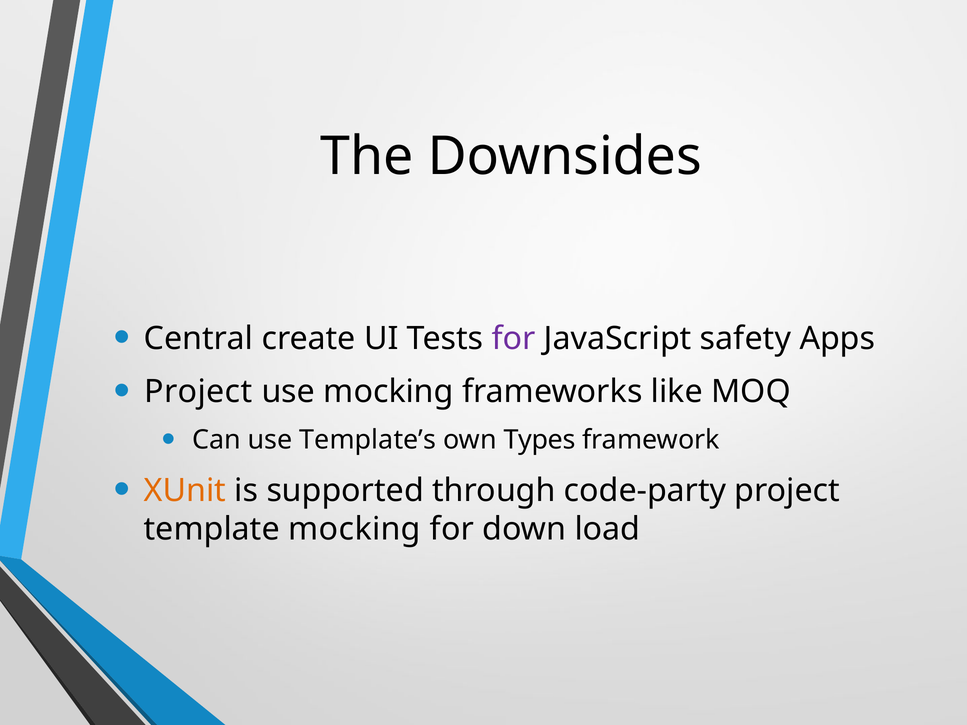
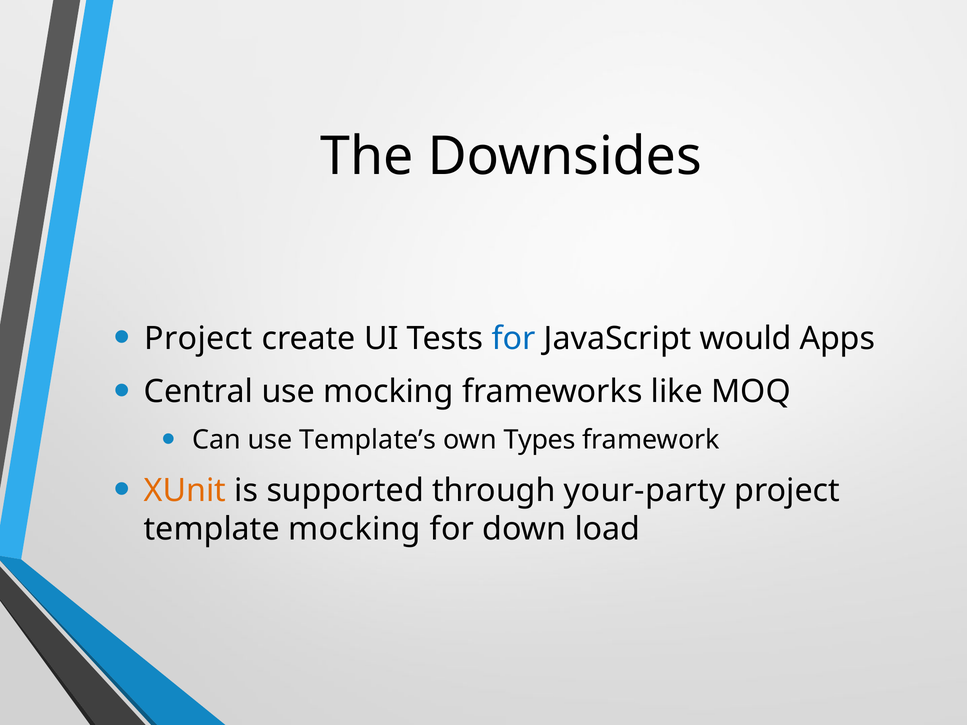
Central: Central -> Project (198, 339)
for colour: purple -> blue (514, 339)
safety: safety -> would (746, 339)
Project: Project -> Central (198, 392)
code-party: code-party -> your-party (645, 491)
